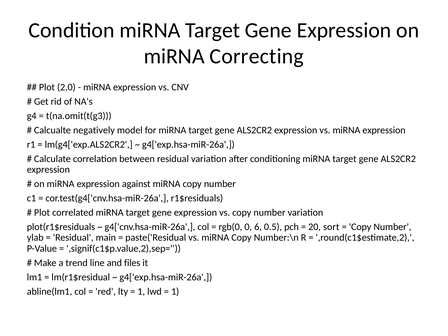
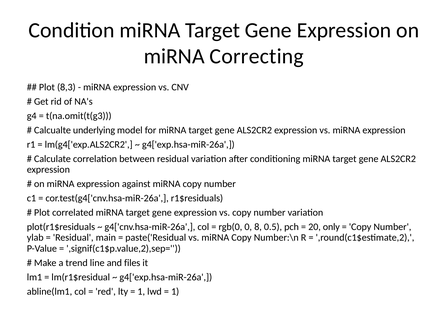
2,0: 2,0 -> 8,3 (66, 87)
negatively: negatively -> underlying (94, 130)
6: 6 -> 8 (258, 227)
sort: sort -> only (331, 227)
